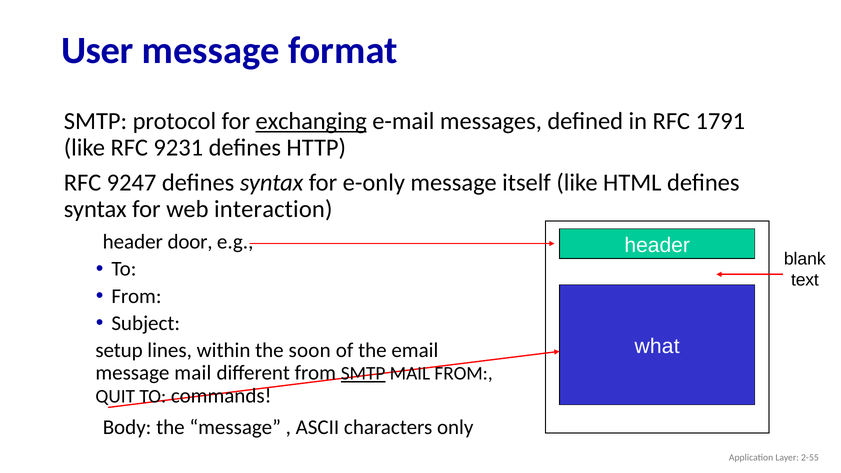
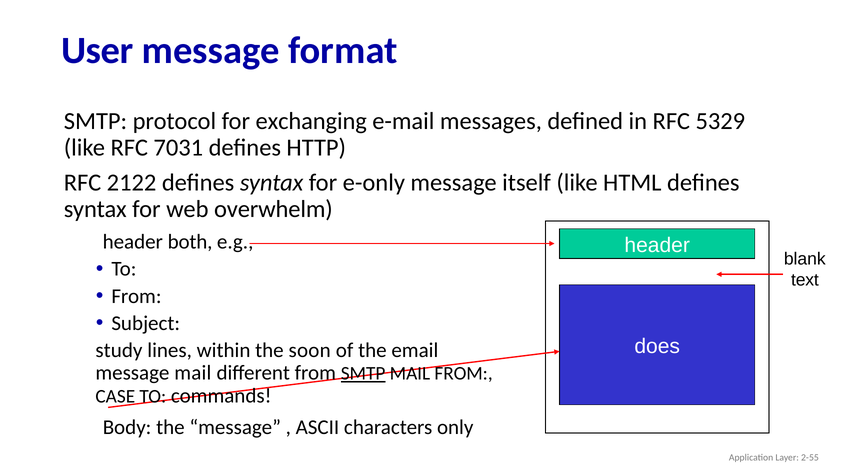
exchanging underline: present -> none (311, 121)
1791: 1791 -> 5329 (720, 121)
9231: 9231 -> 7031 (178, 148)
9247: 9247 -> 2122 (132, 183)
interaction: interaction -> overwhelm (273, 209)
door: door -> both (190, 242)
what: what -> does (657, 346)
setup: setup -> study (119, 350)
QUIT: QUIT -> CASE (115, 396)
